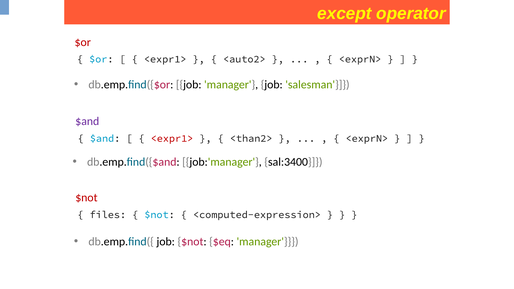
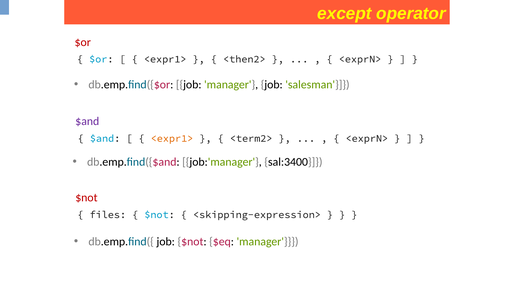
<auto2>: <auto2> -> <then2> (244, 59)
<expr1> colour: red -> orange (172, 138)
<than2>: <than2> -> <term2> (251, 138)
<computed-expression>: <computed-expression> -> <skipping-expression> (257, 215)
